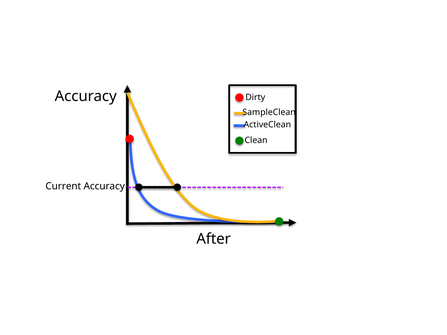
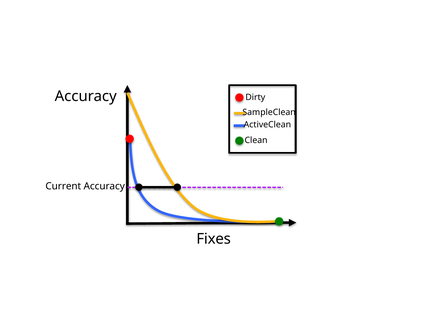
After: After -> Fixes (214, 239)
